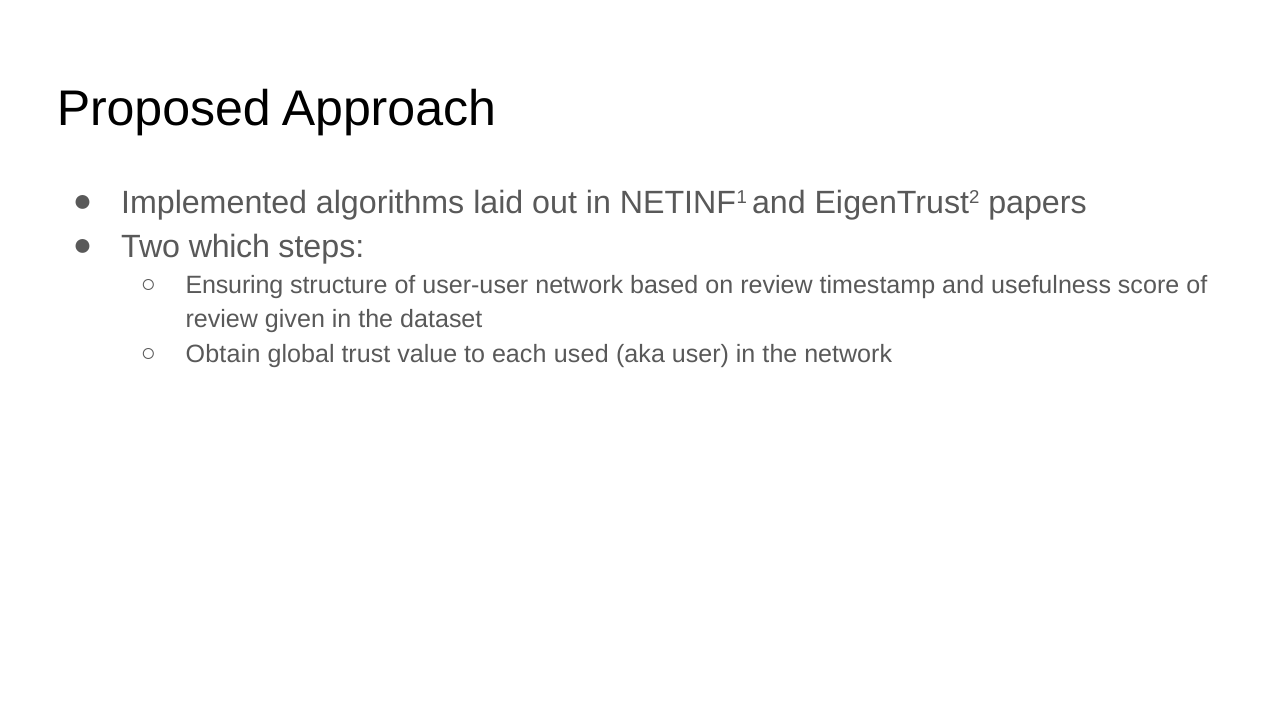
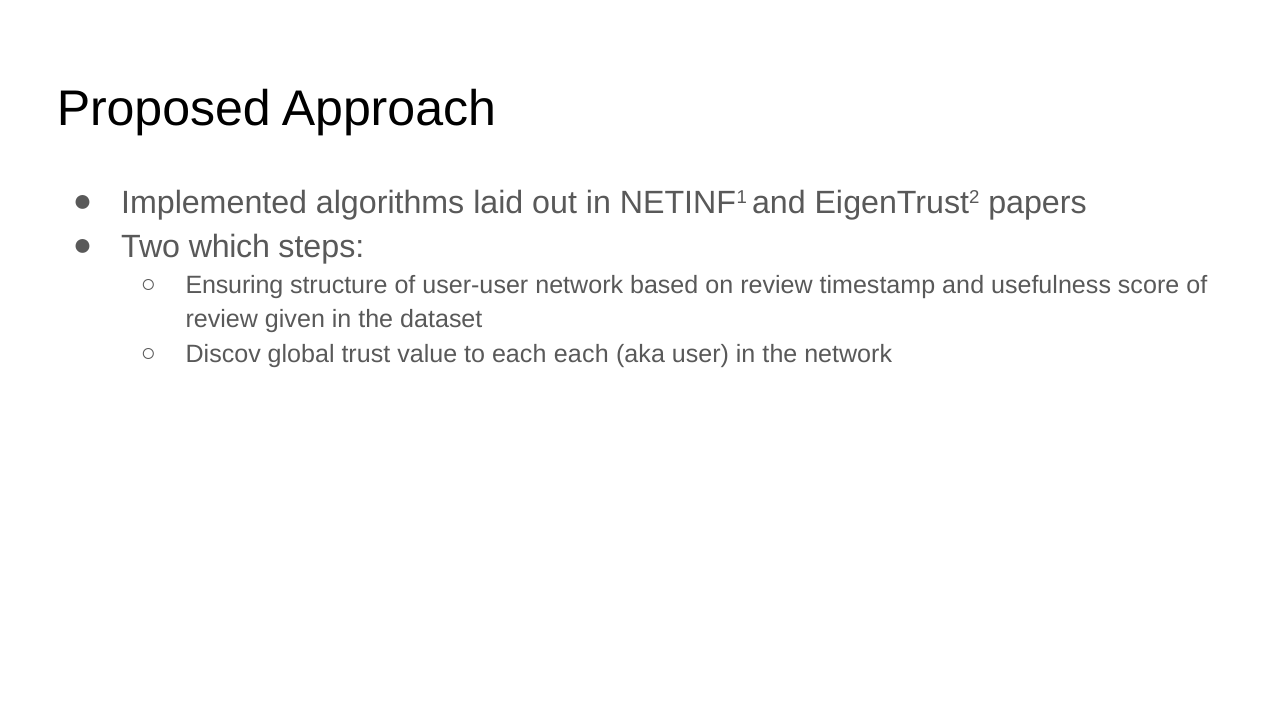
Obtain: Obtain -> Discov (223, 354)
each used: used -> each (581, 354)
